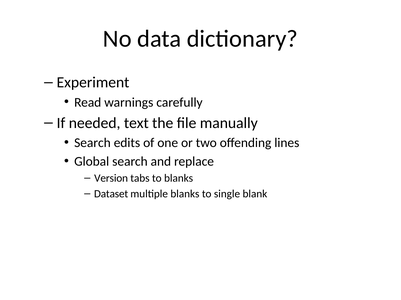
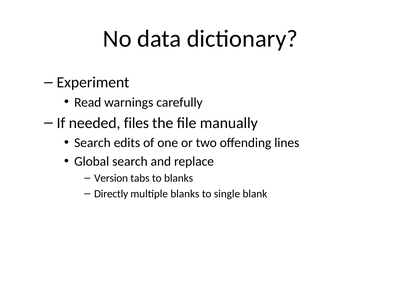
text: text -> files (136, 123)
Dataset: Dataset -> Directly (111, 194)
